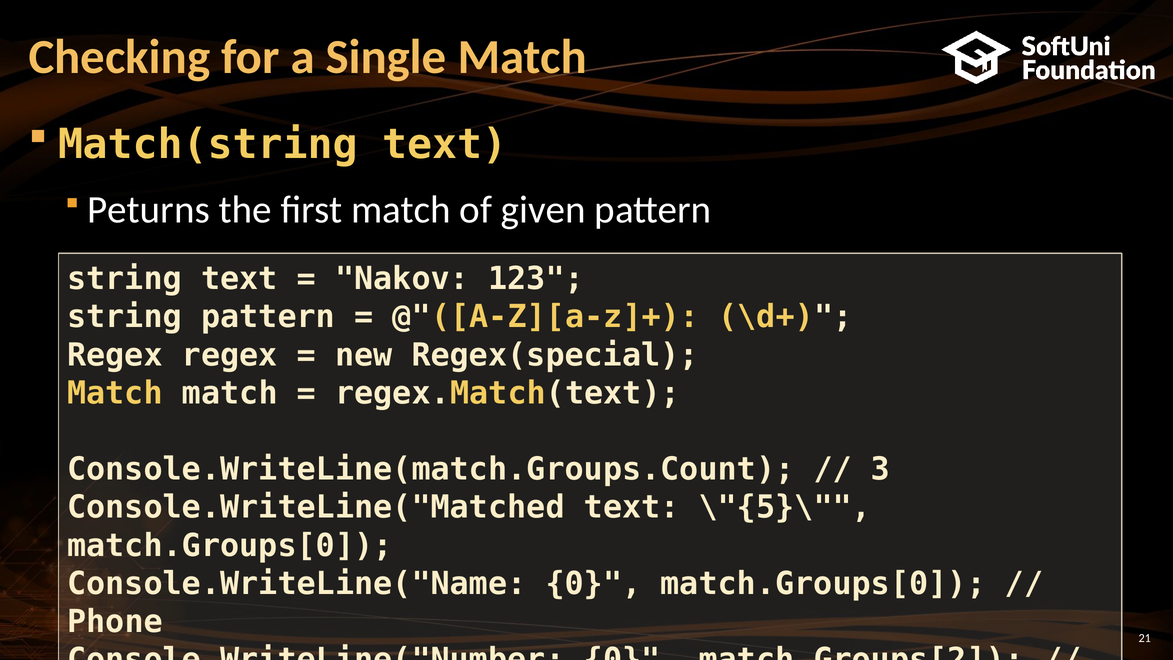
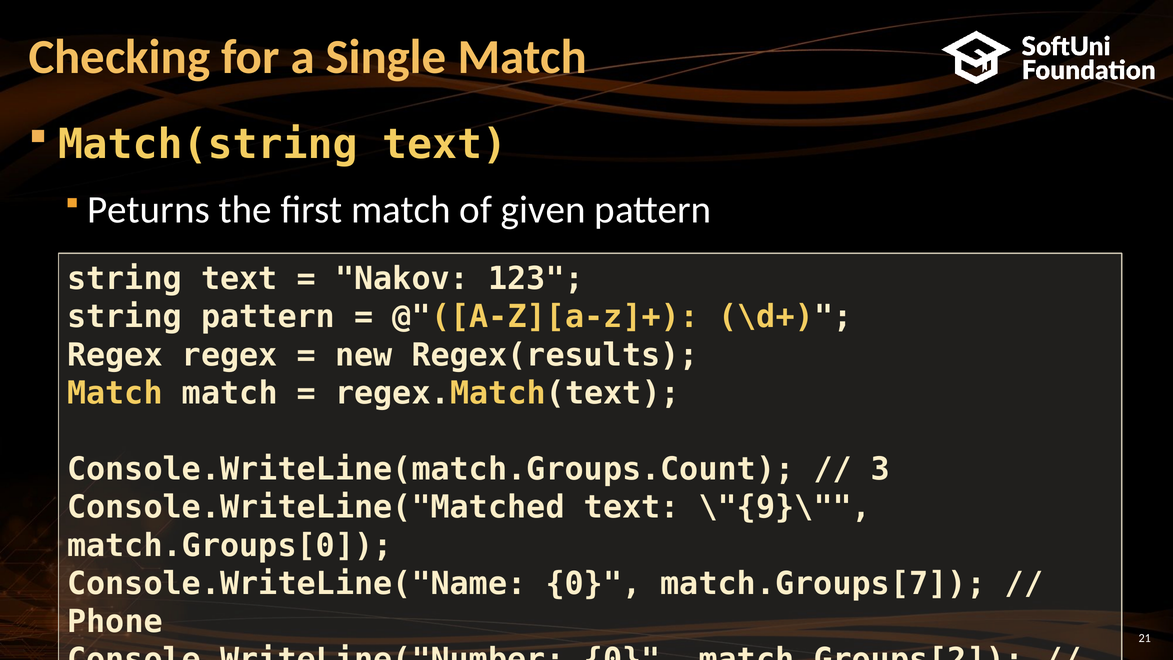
Regex(special: Regex(special -> Regex(results (555, 355)
\"{5}\: \"{5}\ -> \"{9}\ (785, 507)
0 match.Groups[0: match.Groups[0 -> match.Groups[7 (823, 584)
